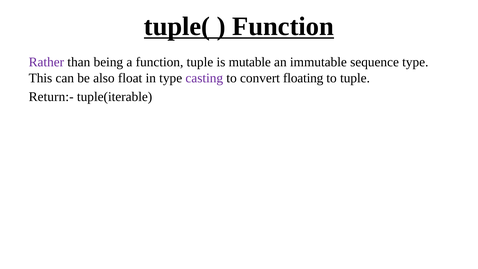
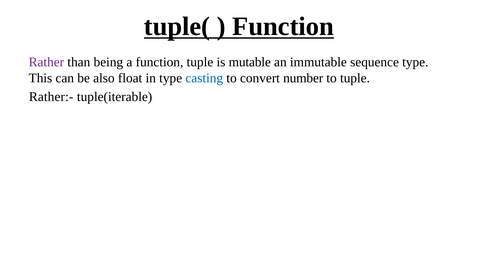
casting colour: purple -> blue (204, 78)
floating: floating -> number (303, 78)
Return:-: Return:- -> Rather:- (51, 97)
